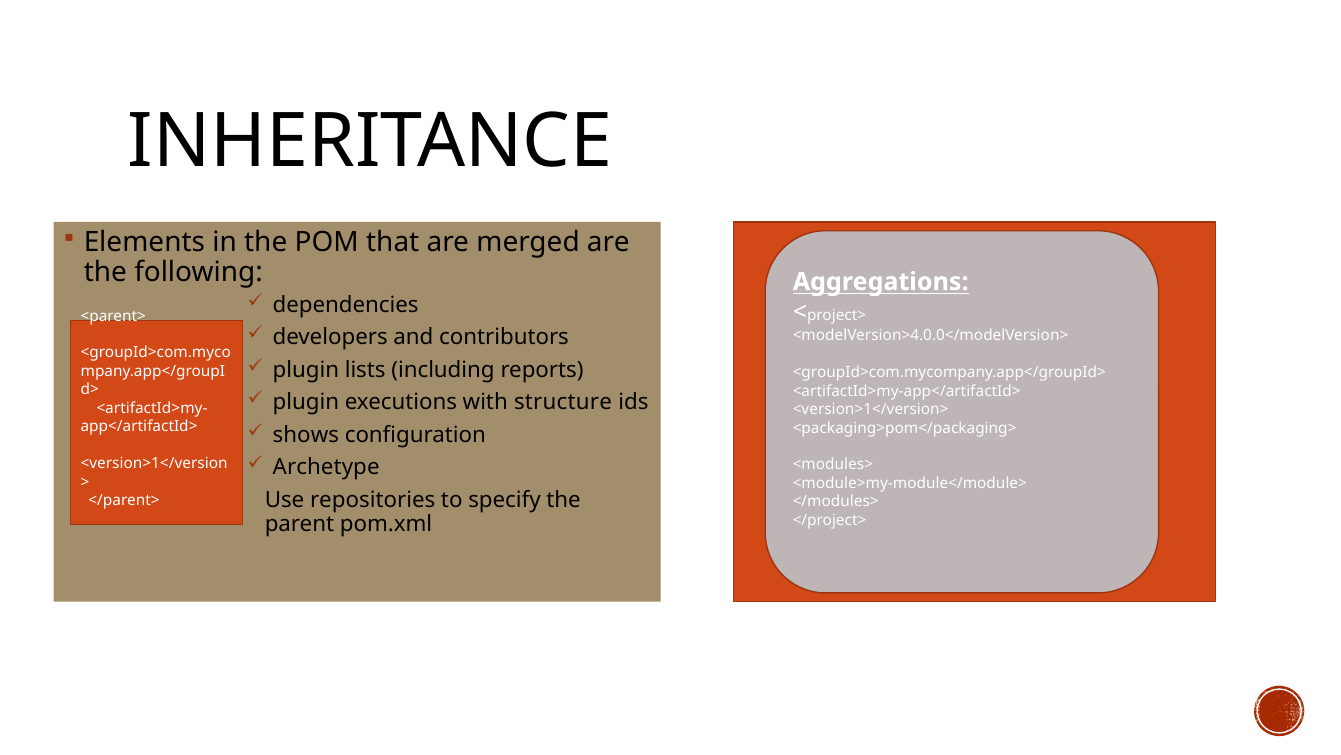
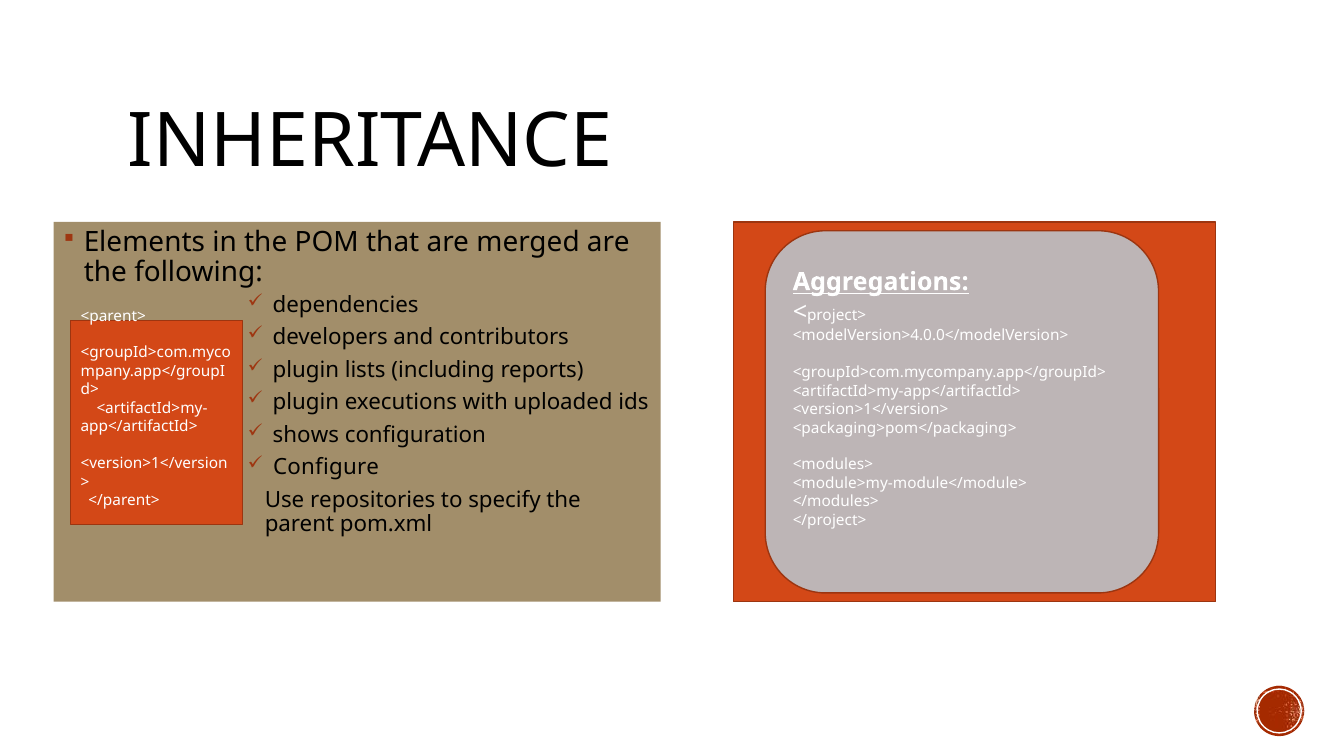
structure: structure -> uploaded (563, 402)
Archetype: Archetype -> Configure (326, 467)
